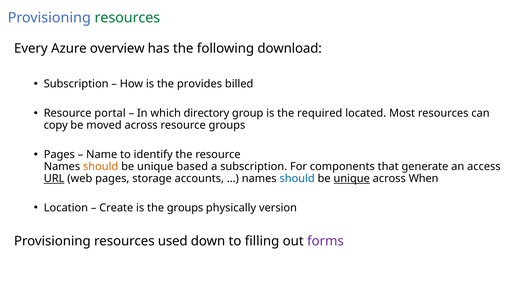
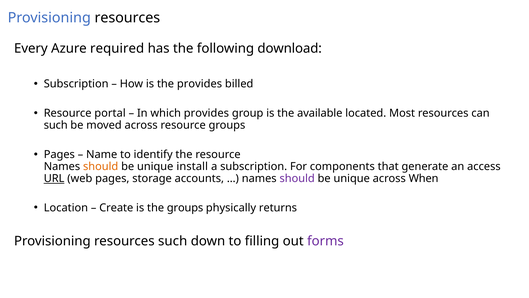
resources colour: green -> black (127, 18)
overview: overview -> required (117, 48)
which directory: directory -> provides (206, 113)
required: required -> available (320, 113)
copy: copy -> such (56, 125)
based: based -> install (192, 166)
should colour: blue -> purple (297, 178)
unique underline: present -> none (352, 178)
version: version -> returns (278, 207)
resources used: used -> such (173, 241)
